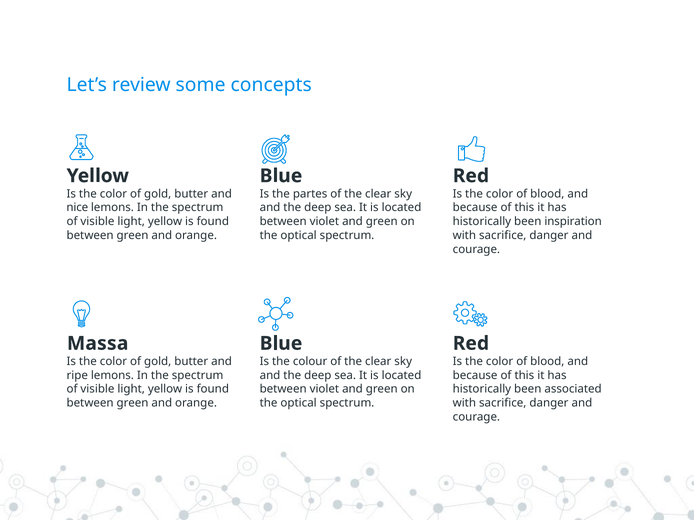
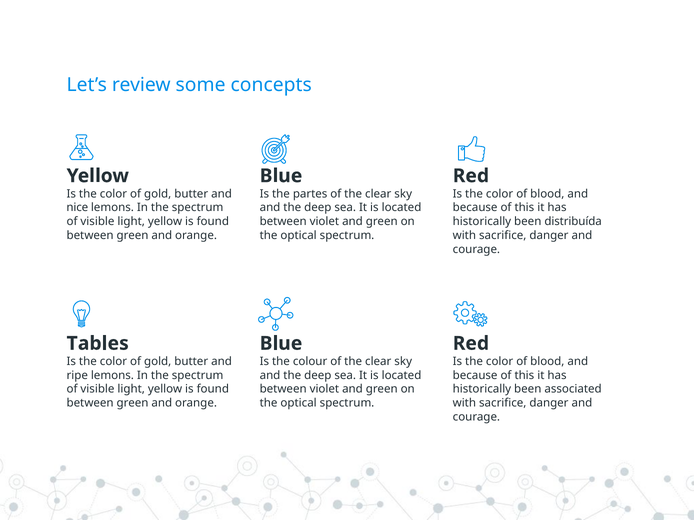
inspiration: inspiration -> distribuída (573, 222)
Massa: Massa -> Tables (98, 344)
